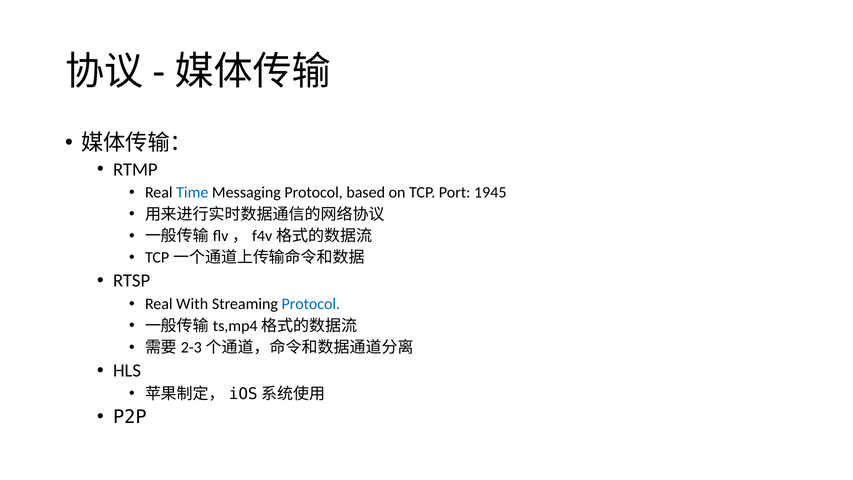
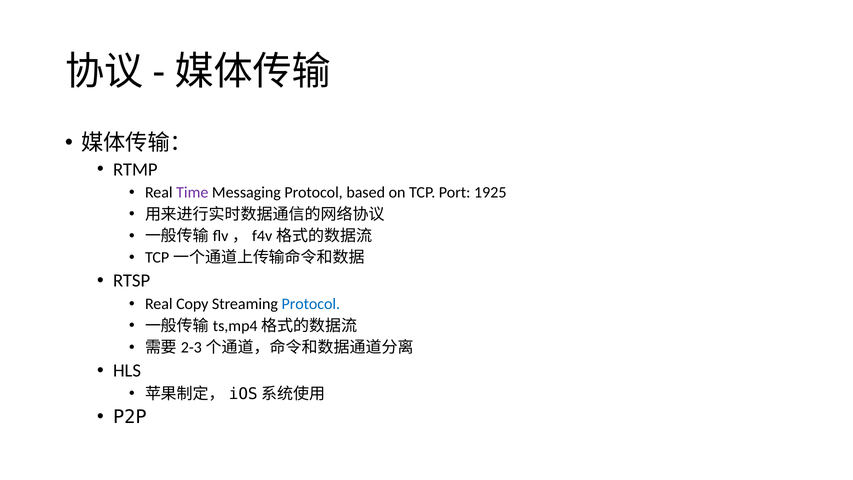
Time colour: blue -> purple (192, 192)
1945: 1945 -> 1925 (490, 192)
With: With -> Copy (192, 304)
